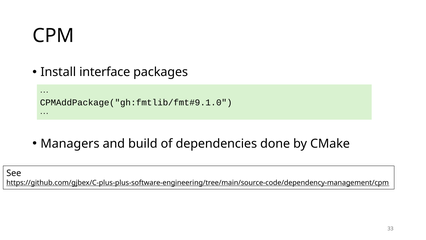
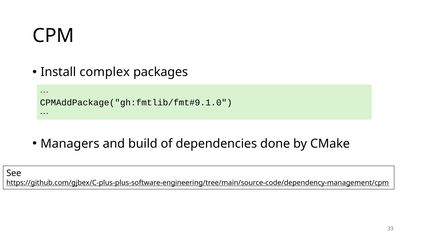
interface: interface -> complex (105, 72)
